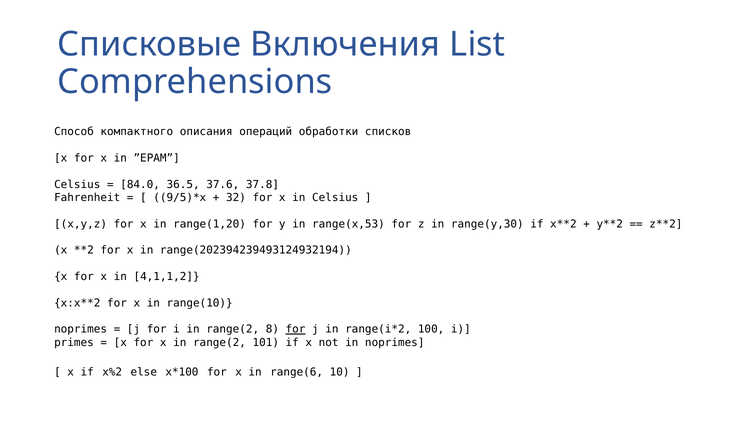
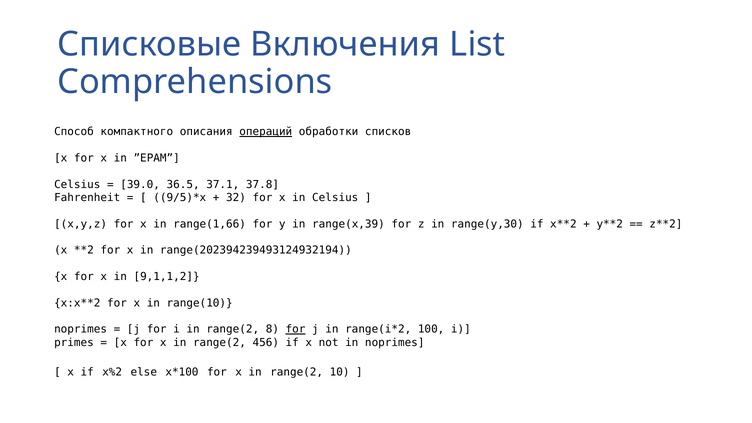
операций underline: none -> present (266, 132)
84.0: 84.0 -> 39.0 (140, 184)
37.6: 37.6 -> 37.1 (223, 184)
range(1,20: range(1,20 -> range(1,66 (210, 224)
range(x,53: range(x,53 -> range(x,39 (348, 224)
4,1,1,2: 4,1,1,2 -> 9,1,1,2 (167, 277)
101: 101 -> 456 (266, 342)
range(6: range(6 -> range(2 (297, 372)
